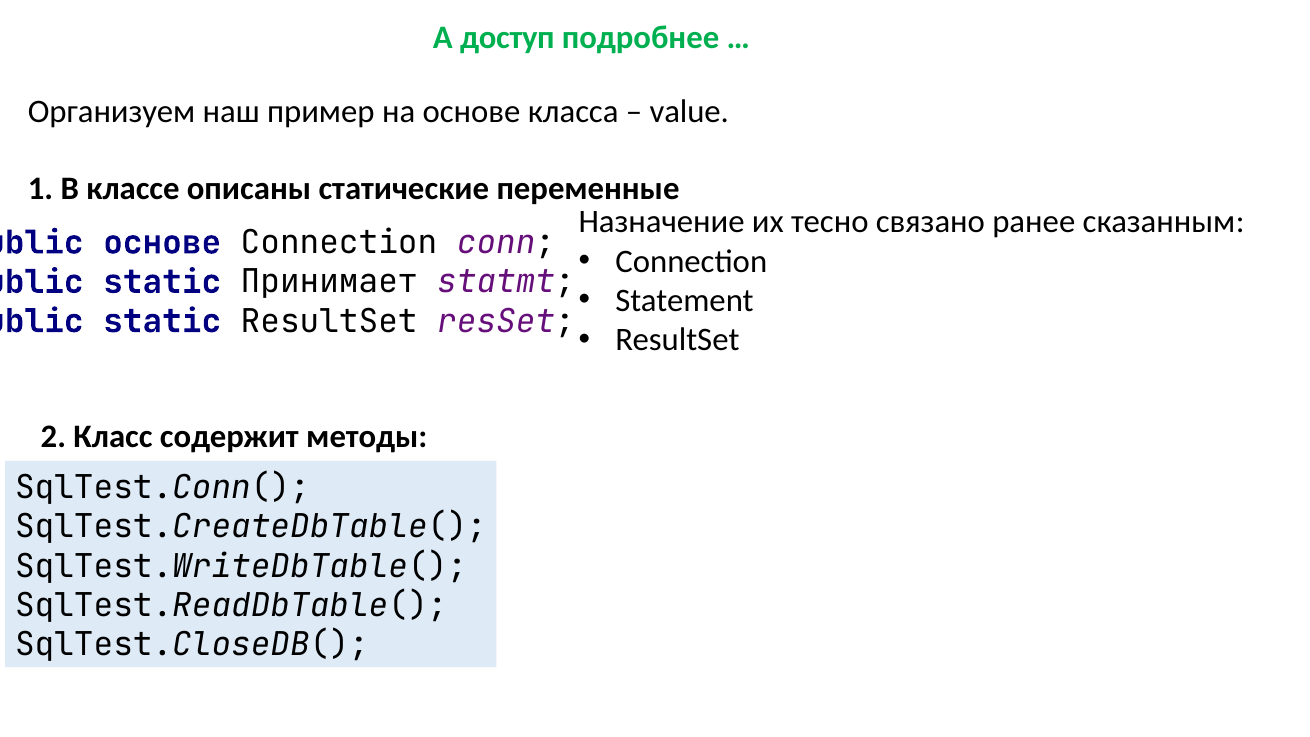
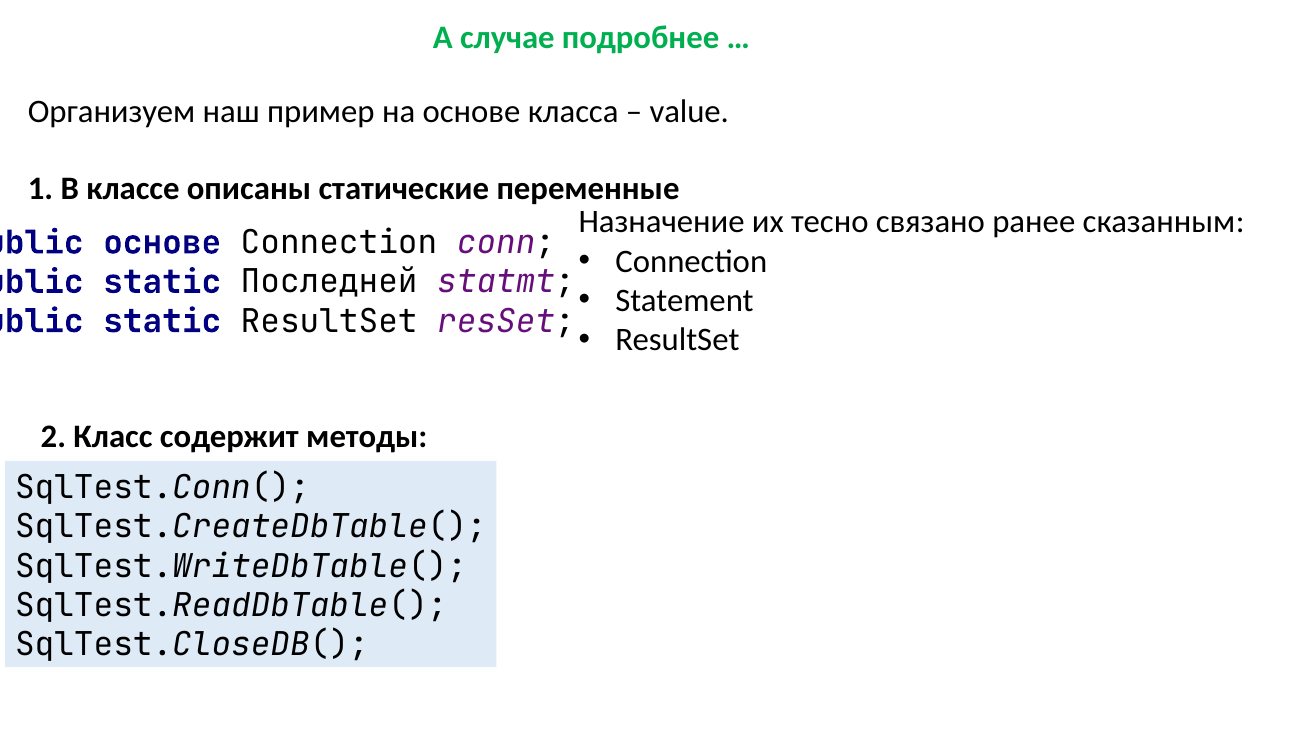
доступ: доступ -> случае (507, 37)
Принимает: Принимает -> Последней (329, 282)
